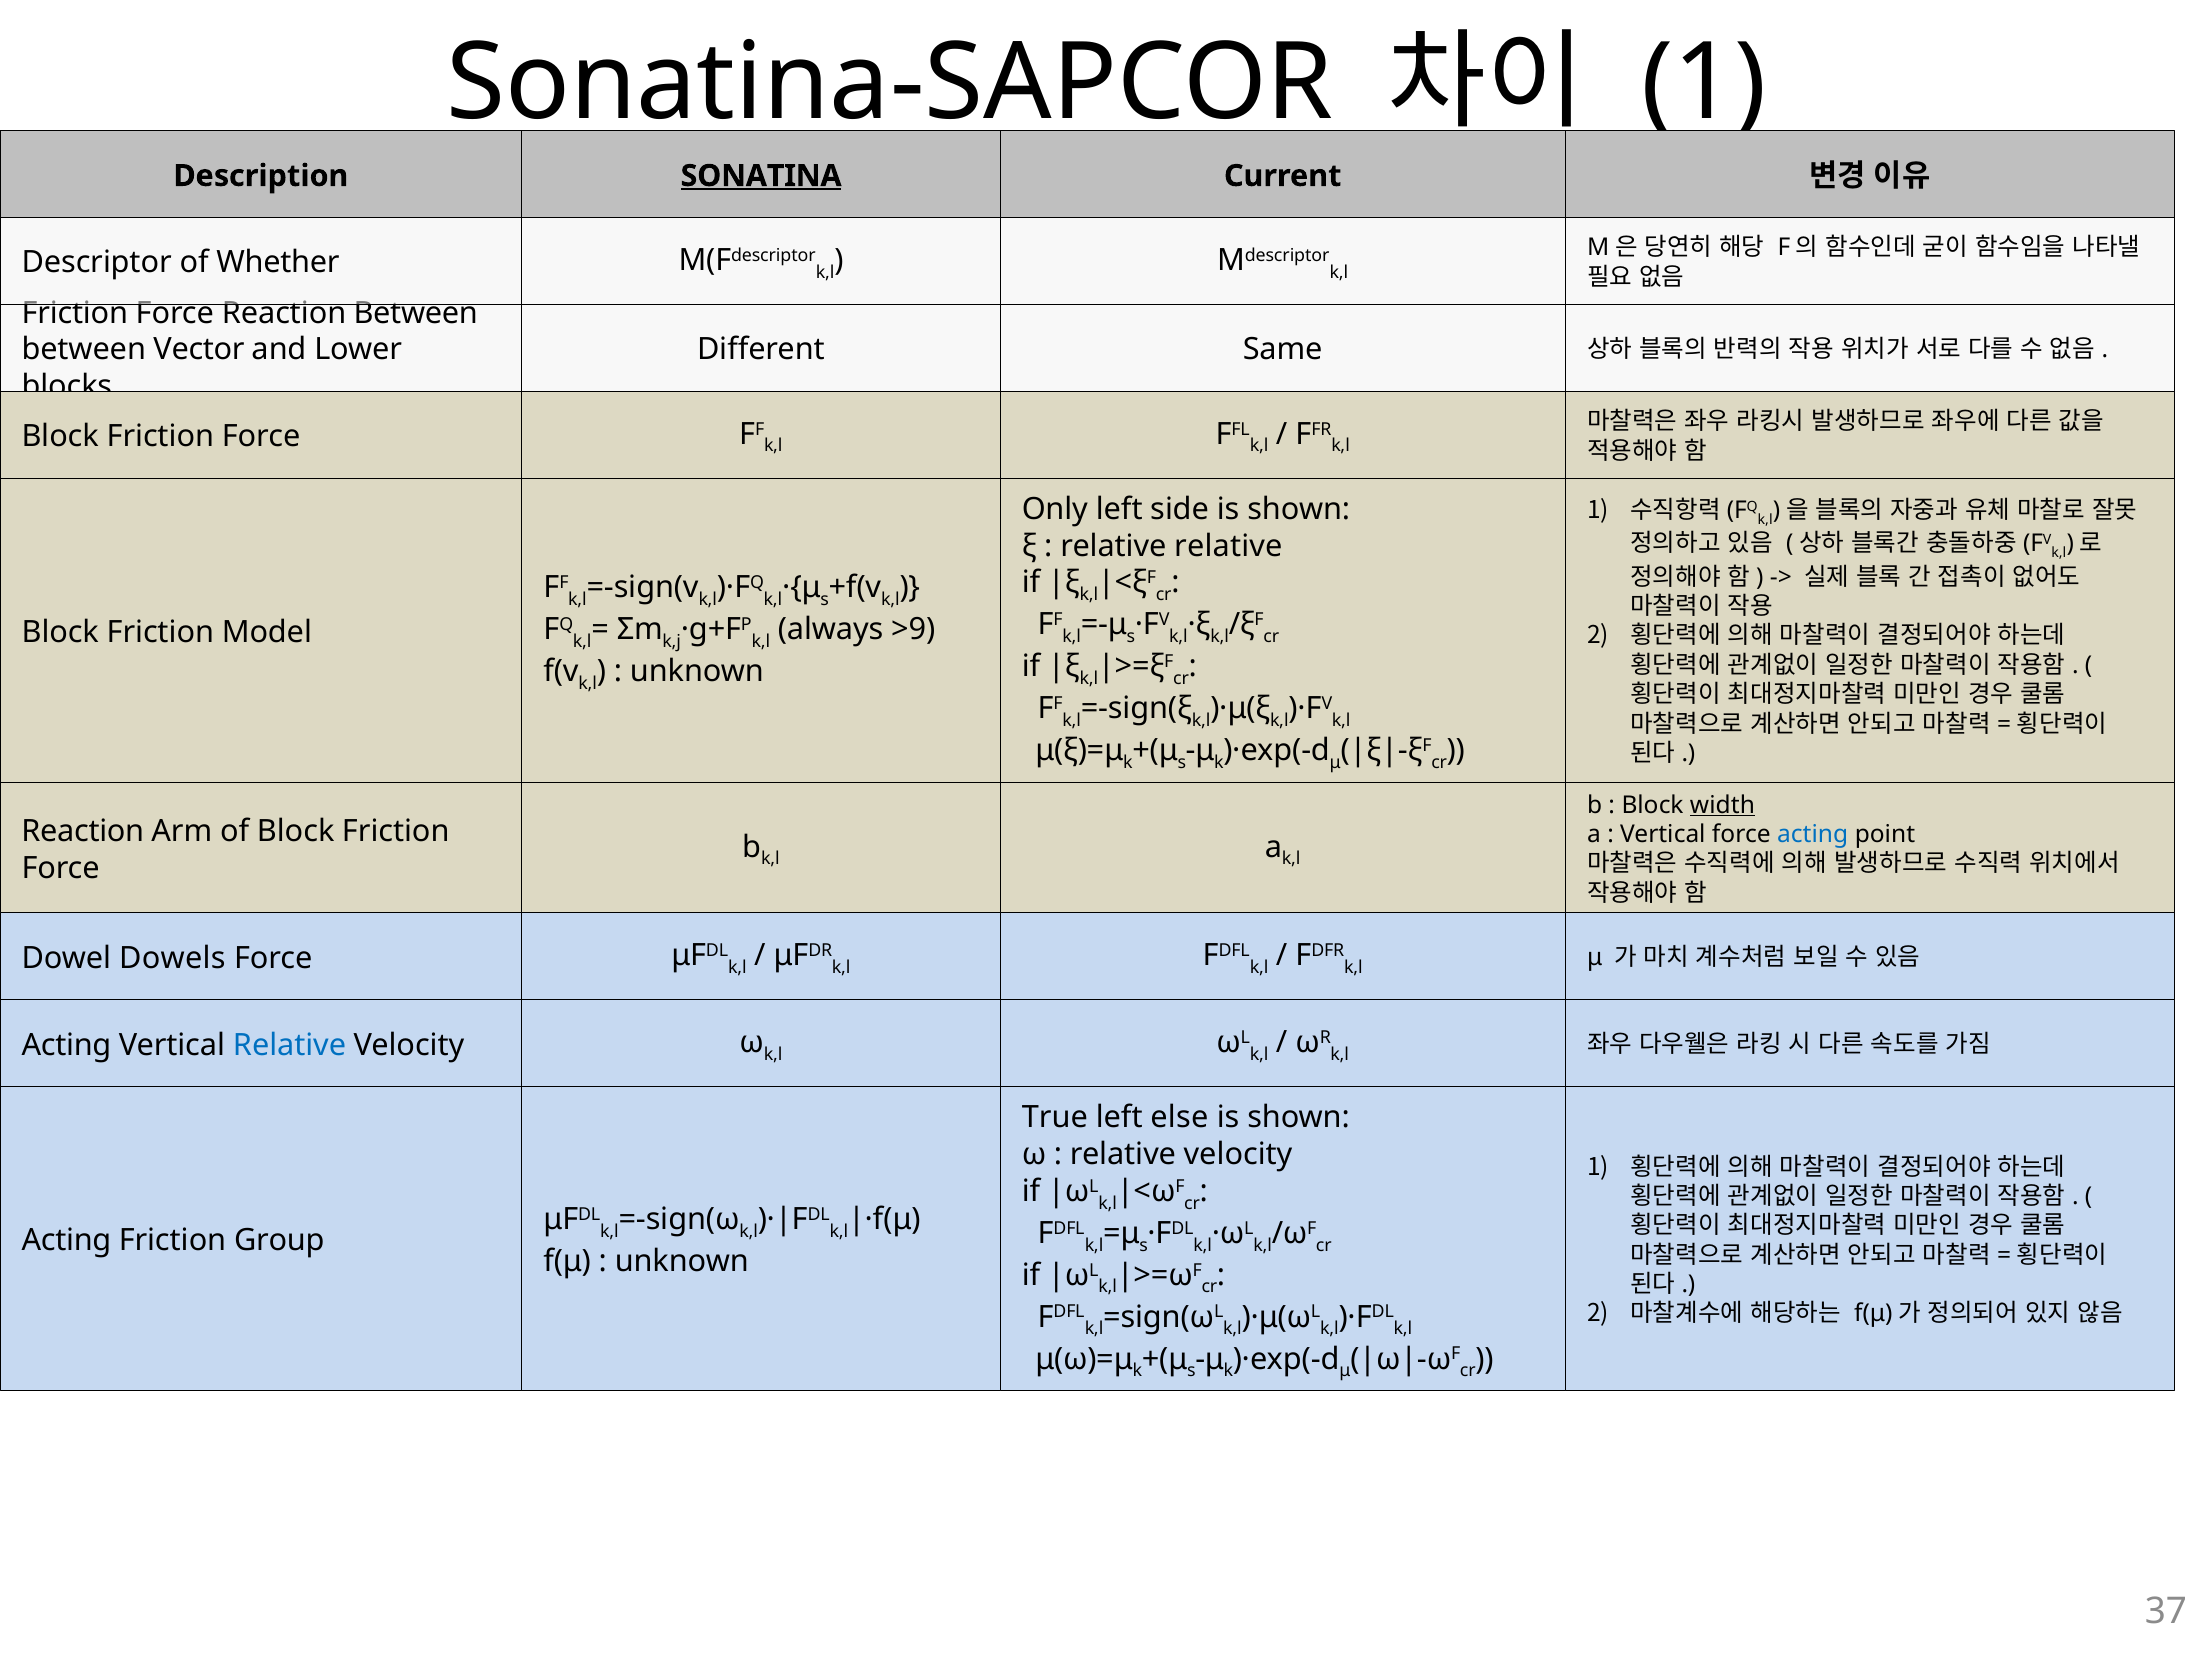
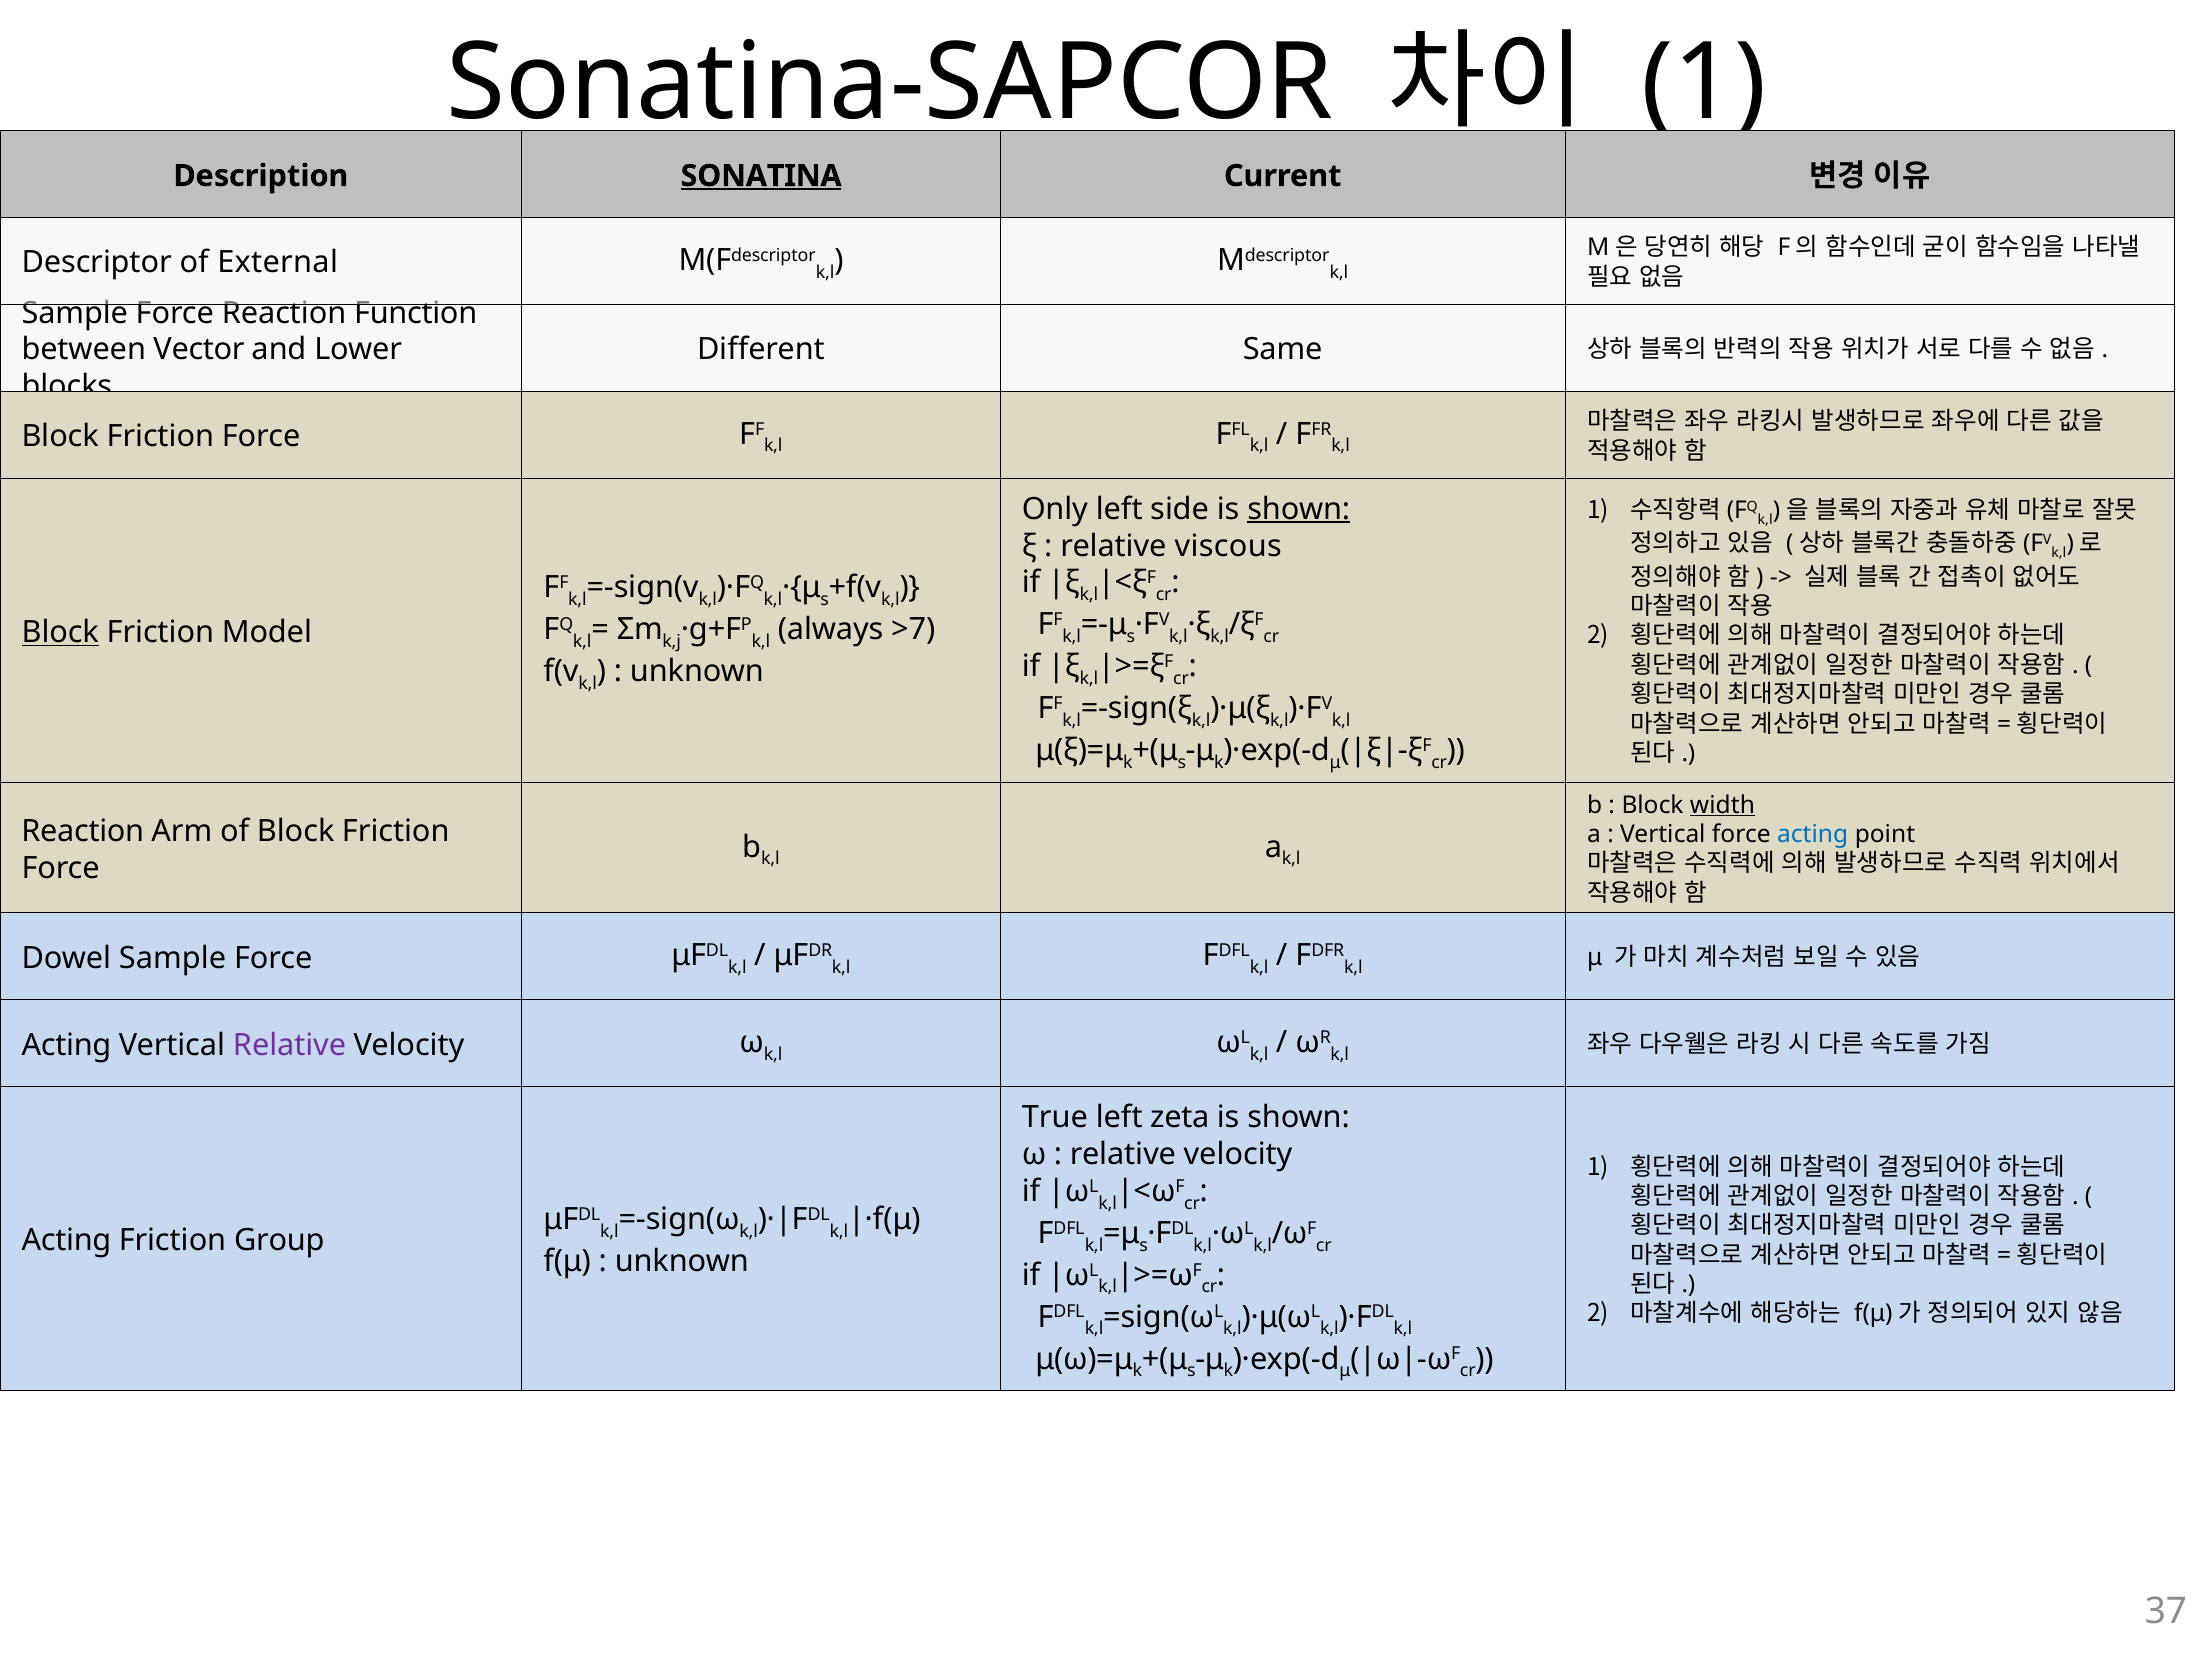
Whether: Whether -> External (278, 263)
Friction: Friction -> Sample (75, 313)
Reaction Between: Between -> Function (416, 313)
shown underline: none -> present (1299, 509)
relative relative: relative -> viscous (1228, 546)
>9: >9 -> >7 (913, 630)
Block underline: none -> present (60, 633)
Dowel Dowels: Dowels -> Sample (173, 959)
Relative colour: blue -> purple (290, 1046)
else: else -> zeta (1180, 1118)
